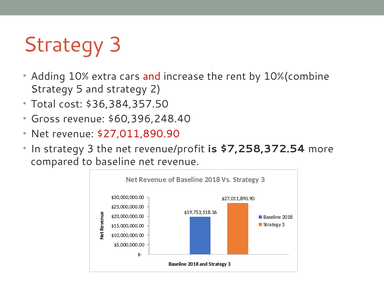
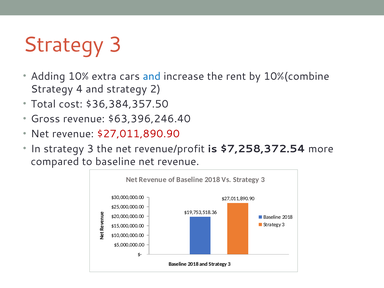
and colour: red -> blue (152, 76)
5: 5 -> 4 (79, 89)
$60,396,248.40: $60,396,248.40 -> $63,396,246.40 (149, 119)
